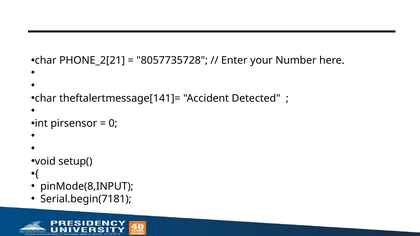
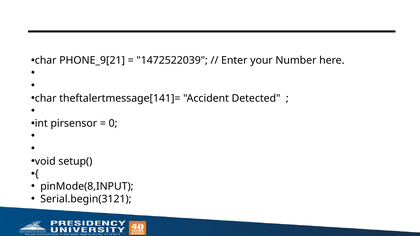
PHONE_2[21: PHONE_2[21 -> PHONE_9[21 (92, 61)
8057735728: 8057735728 -> 1472522039 (172, 61)
Serial.begin(7181: Serial.begin(7181 -> Serial.begin(3121 (86, 199)
